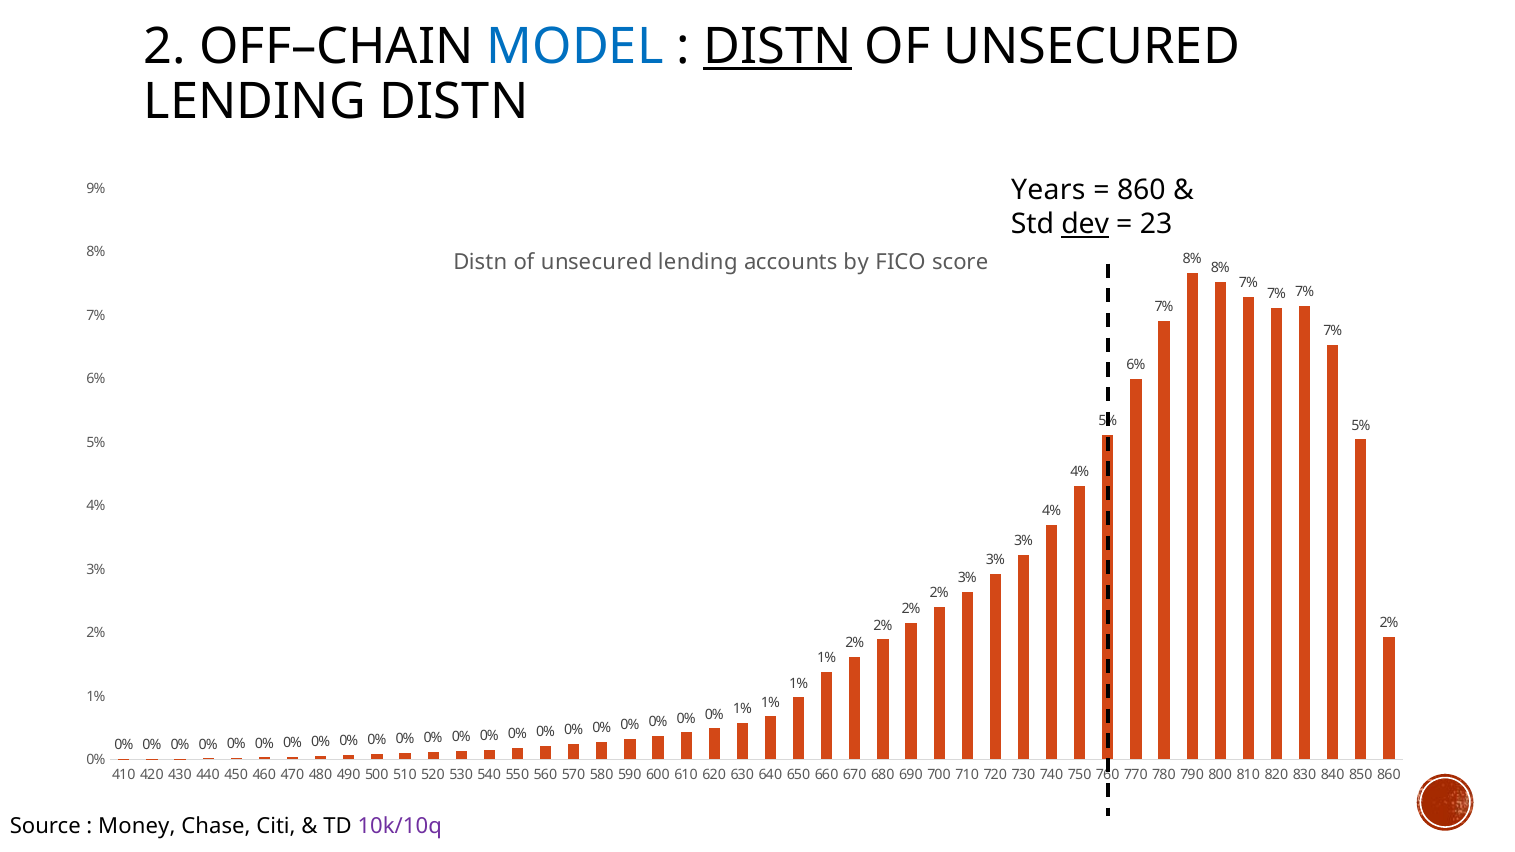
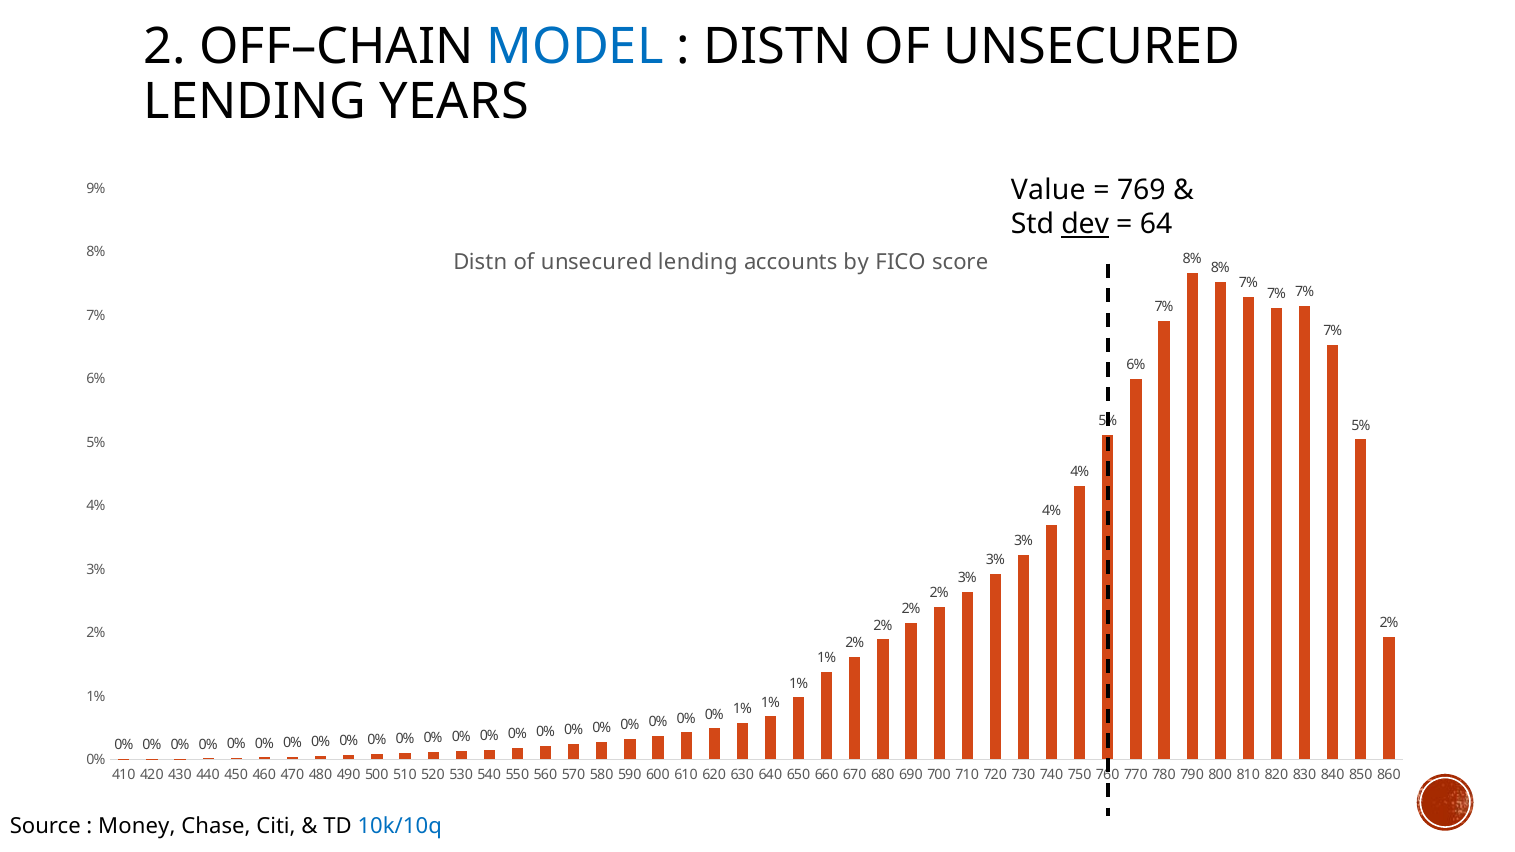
DISTN underline: present -> none (777, 47)
LENDING DISTN: DISTN -> YEARS (454, 102)
Years: Years -> Value (1048, 190)
860: 860 -> 769 (1141, 190)
23: 23 -> 64 (1156, 225)
10k/10q colour: purple -> blue (400, 827)
